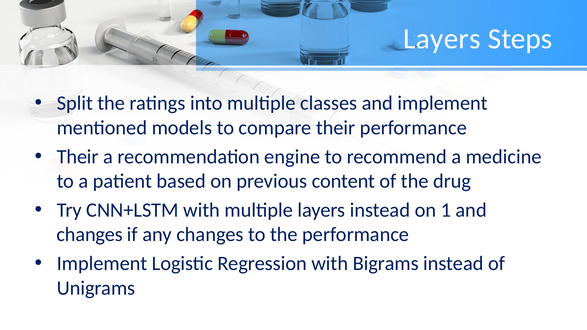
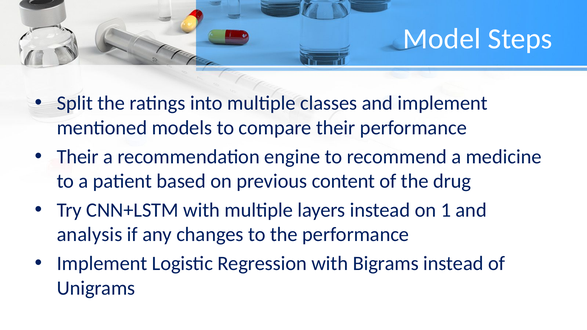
Layers: Layers -> Model (442, 39)
changes: changes -> analysis (90, 235)
